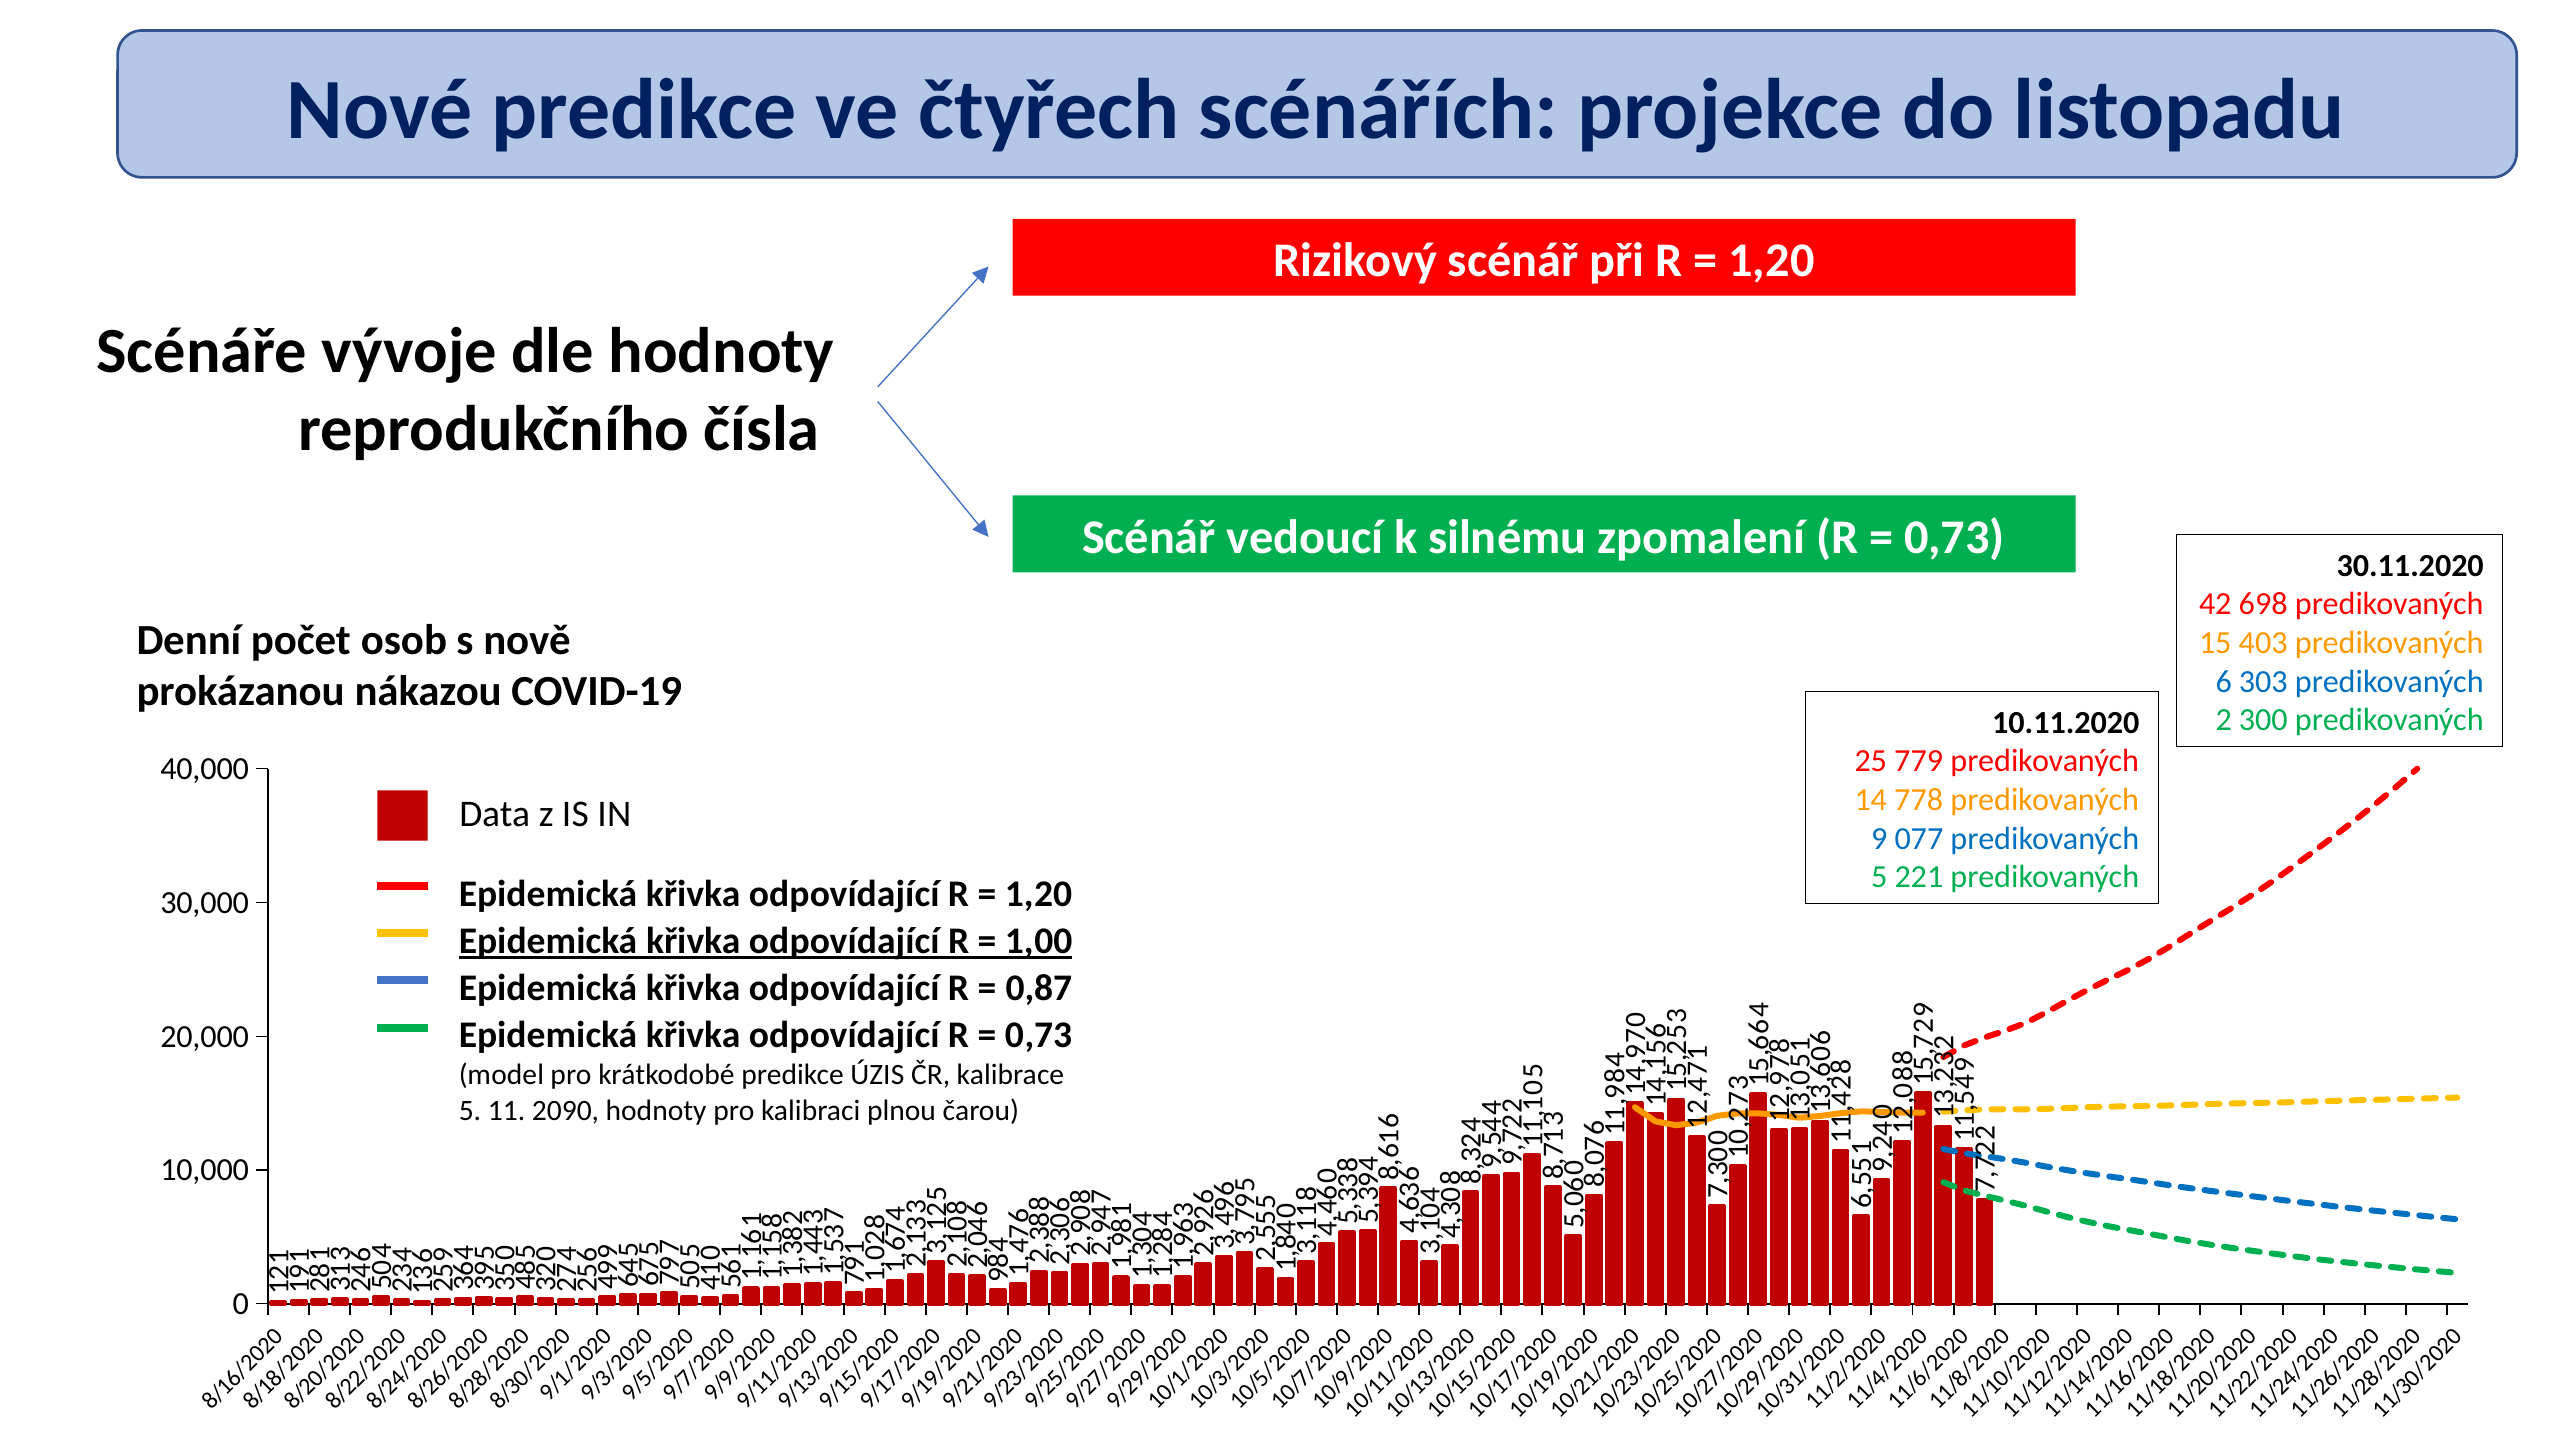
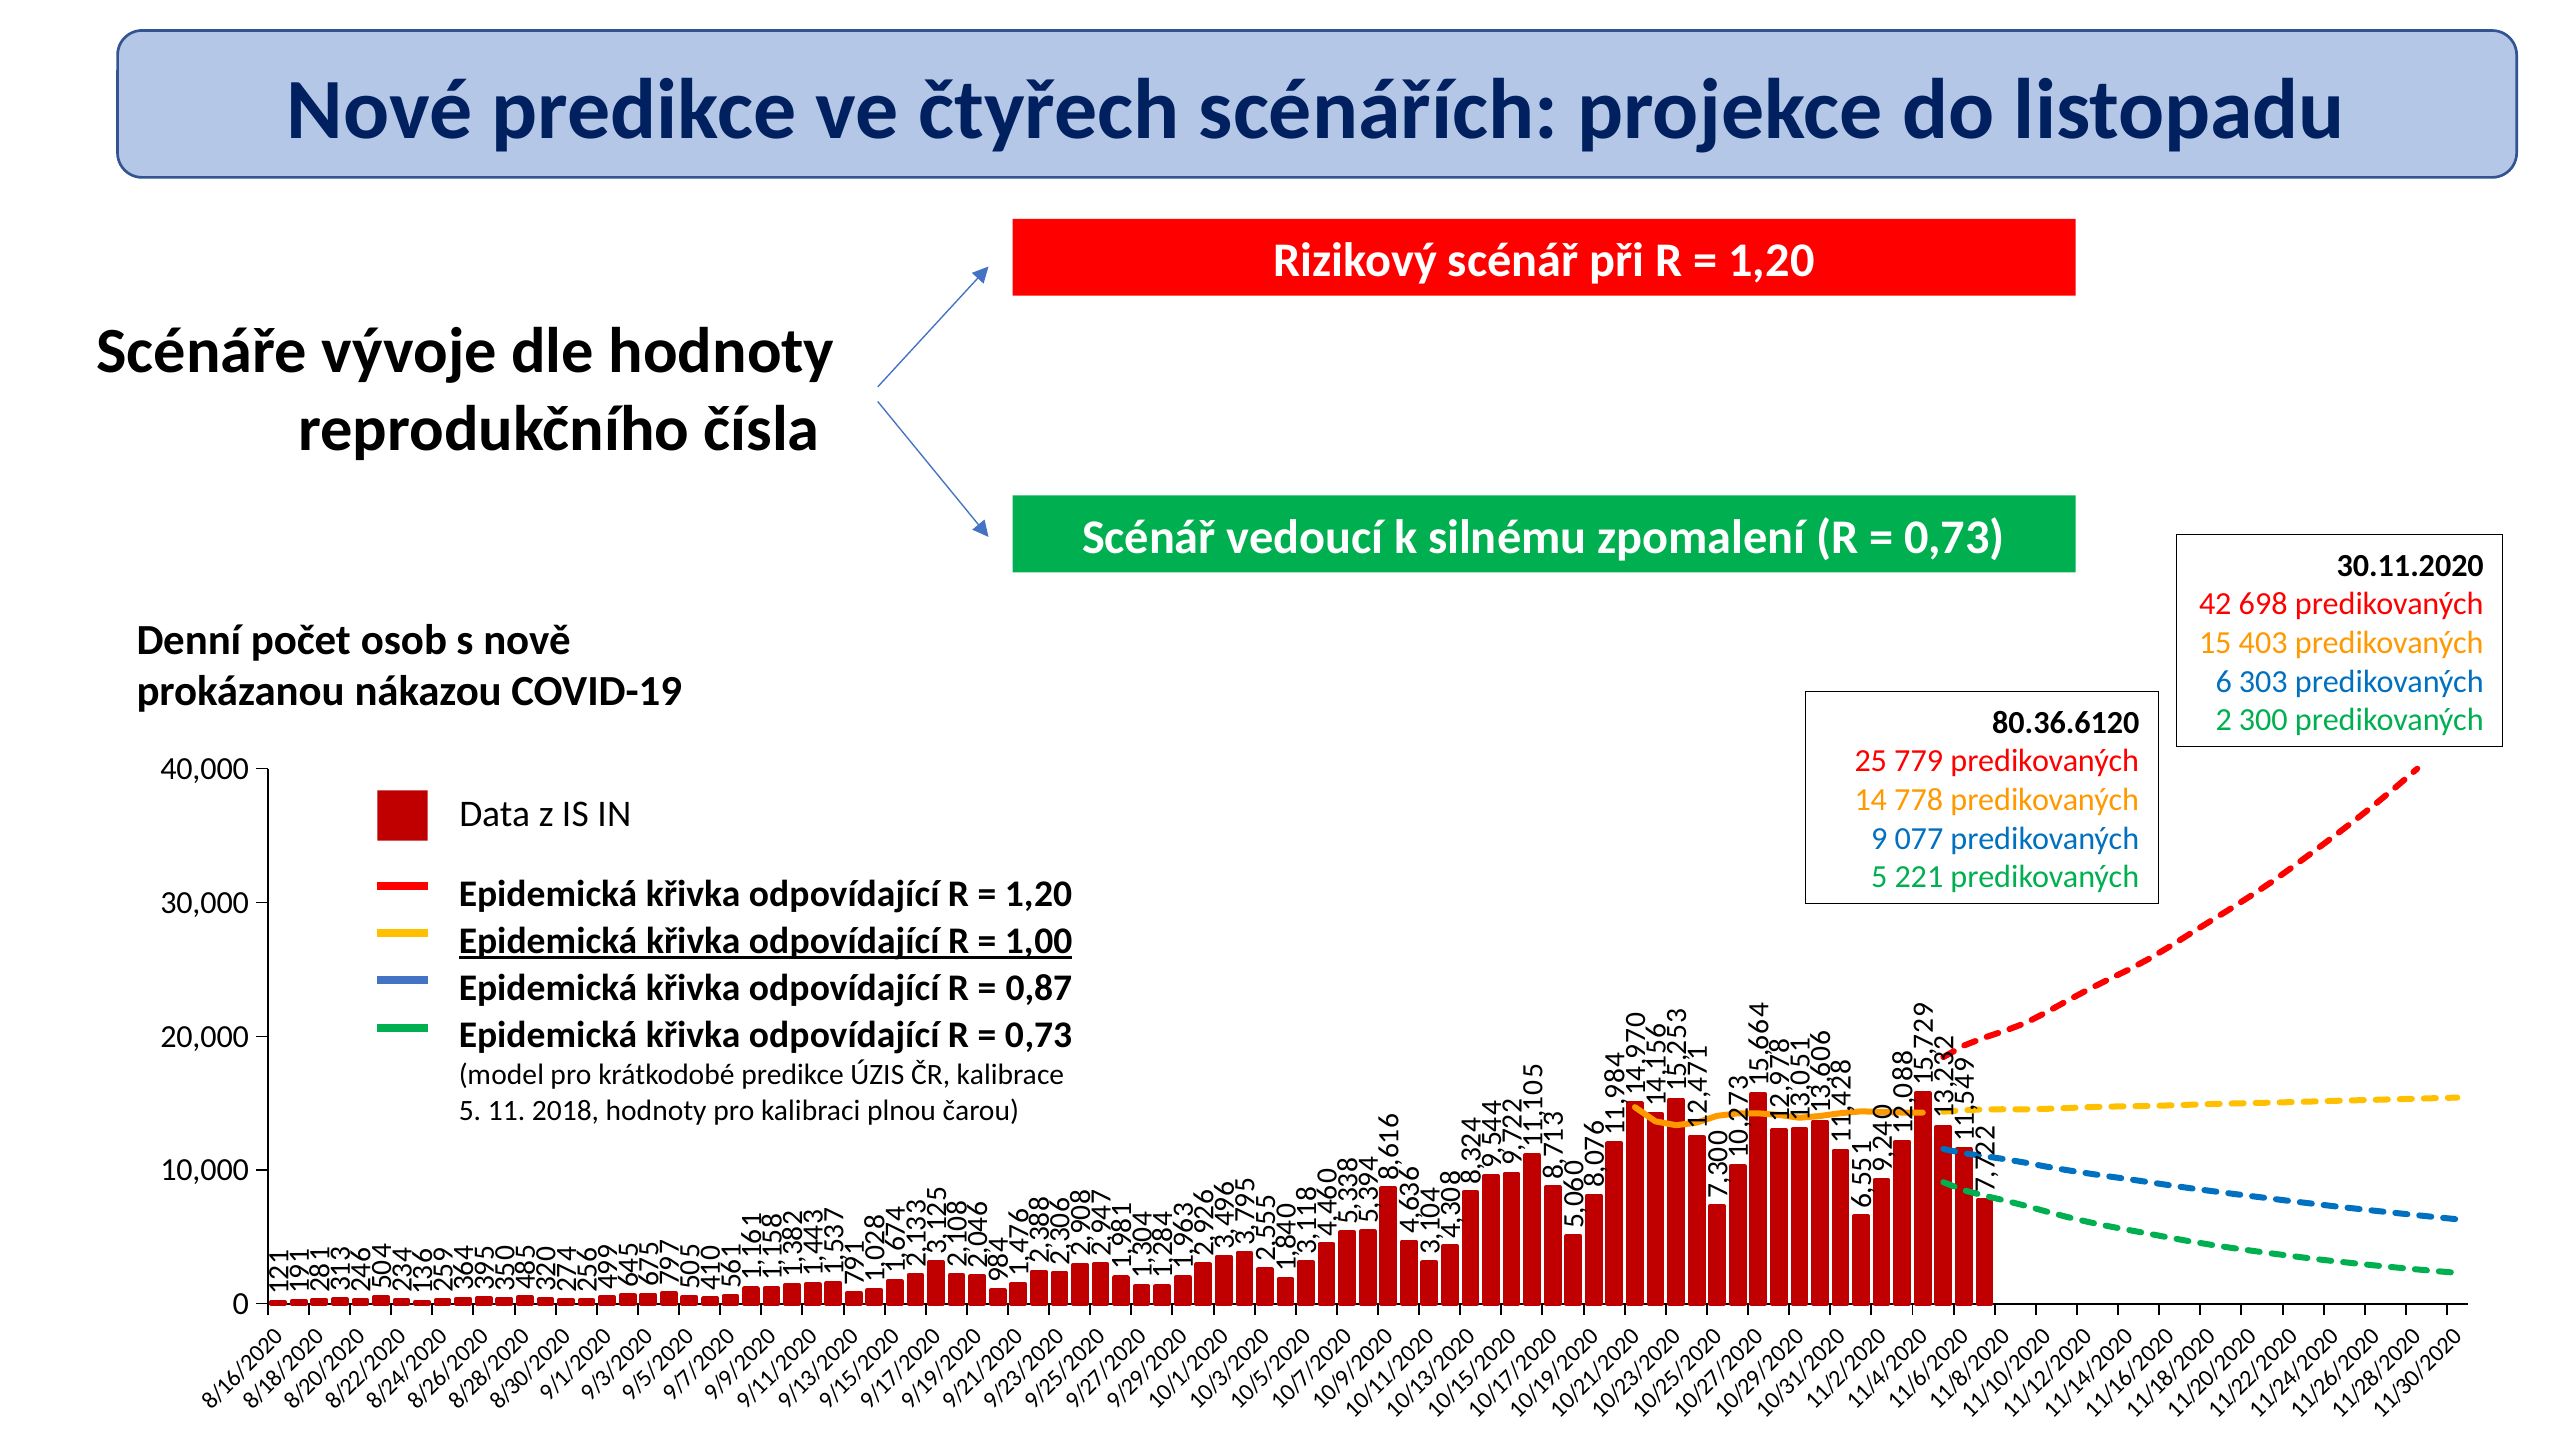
10.11.2020: 10.11.2020 -> 80.36.6120 (2066, 723)
2090: 2090 -> 2018 (565, 1111)
